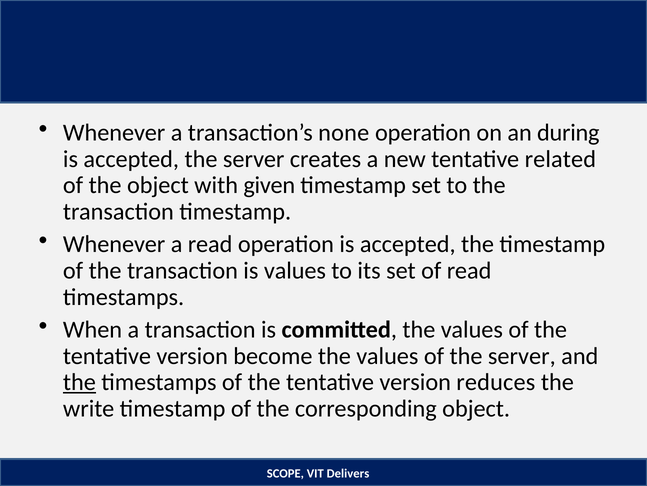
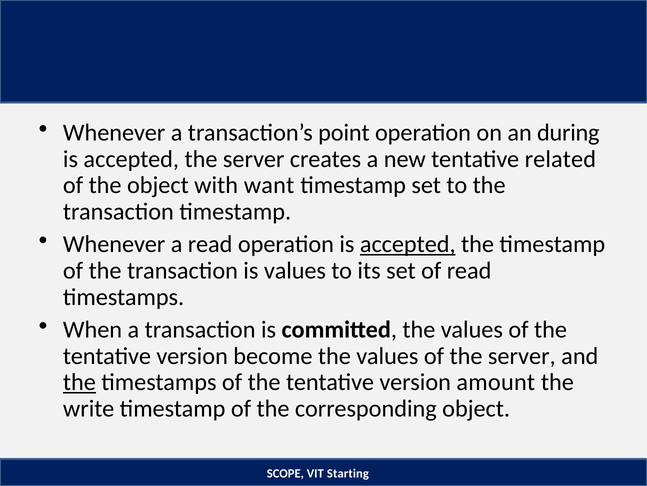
none: none -> point (344, 133)
given: given -> want (269, 185)
accepted underline: none -> present (408, 244)
reduces: reduces -> amount (496, 382)
Delivers: Delivers -> Starting (348, 473)
